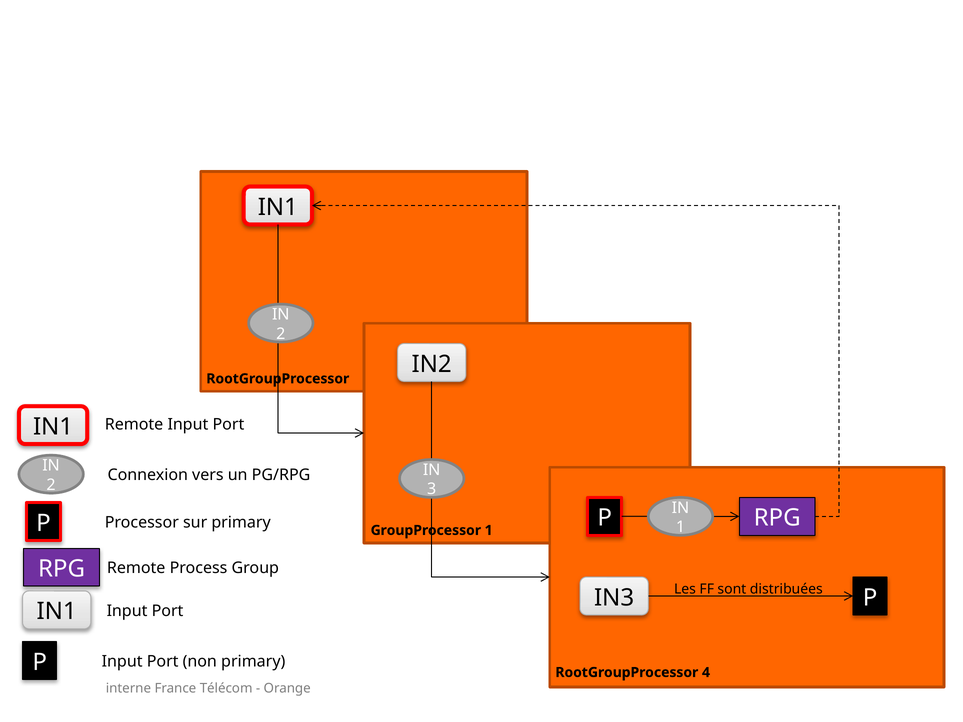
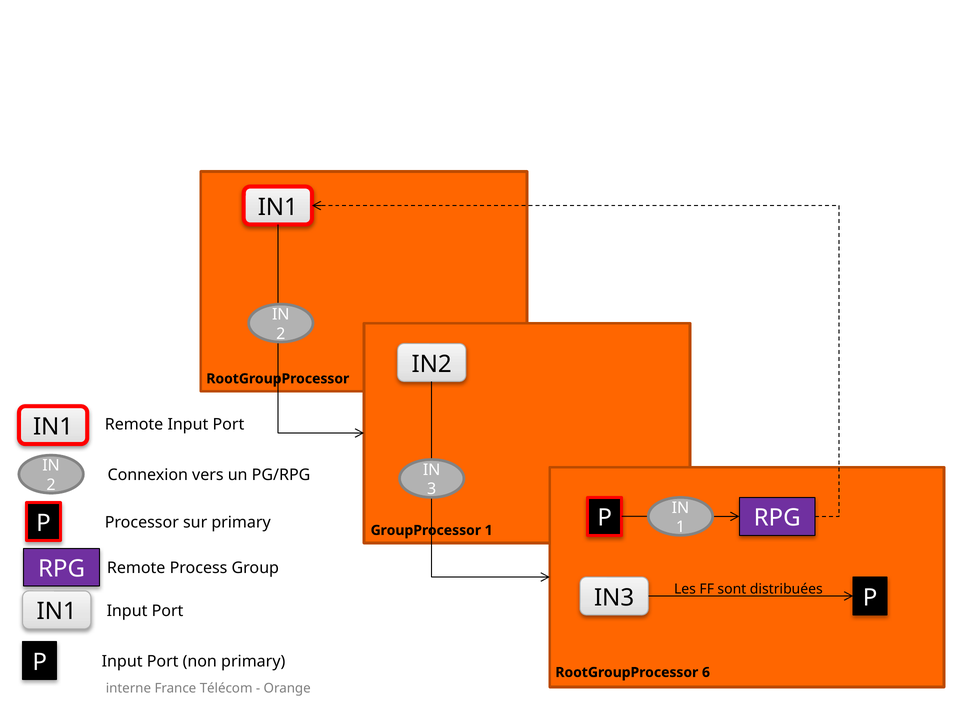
4: 4 -> 6 (706, 673)
